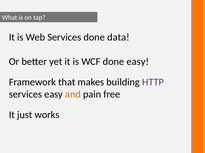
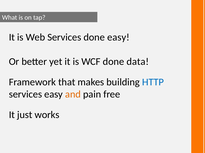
done data: data -> easy (118, 37)
done easy: easy -> data (138, 62)
HTTP colour: purple -> blue (153, 82)
